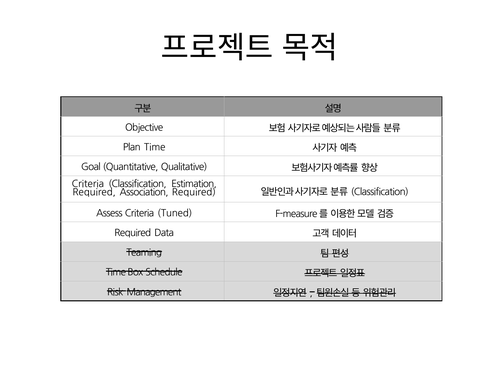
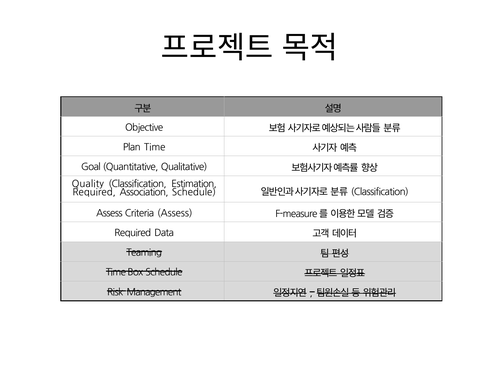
Criteria: Criteria -> Quality (88, 184)
Association Required: Required -> Schedule (194, 192)
Criteria Tuned: Tuned -> Assess (175, 213)
